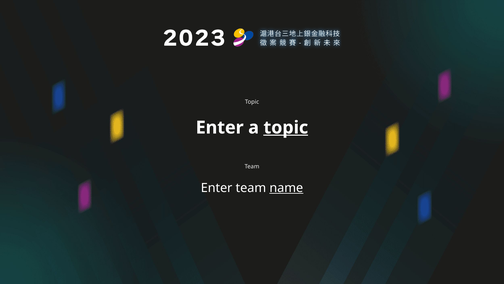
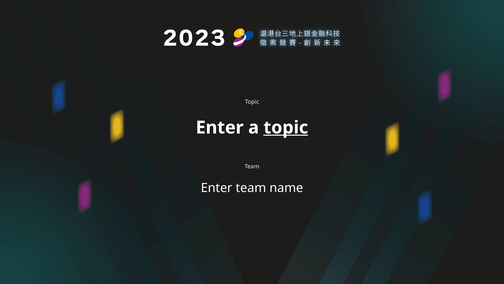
name underline: present -> none (286, 188)
